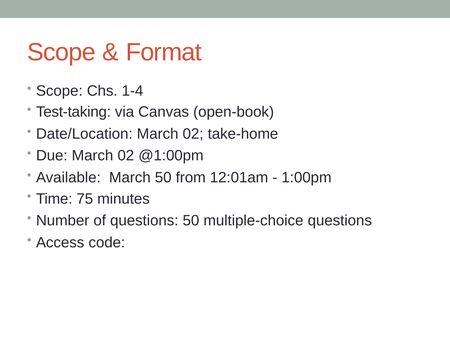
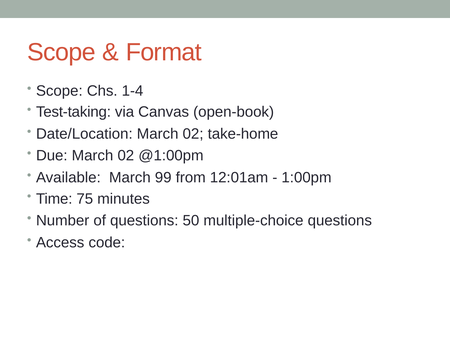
March 50: 50 -> 99 (163, 178)
